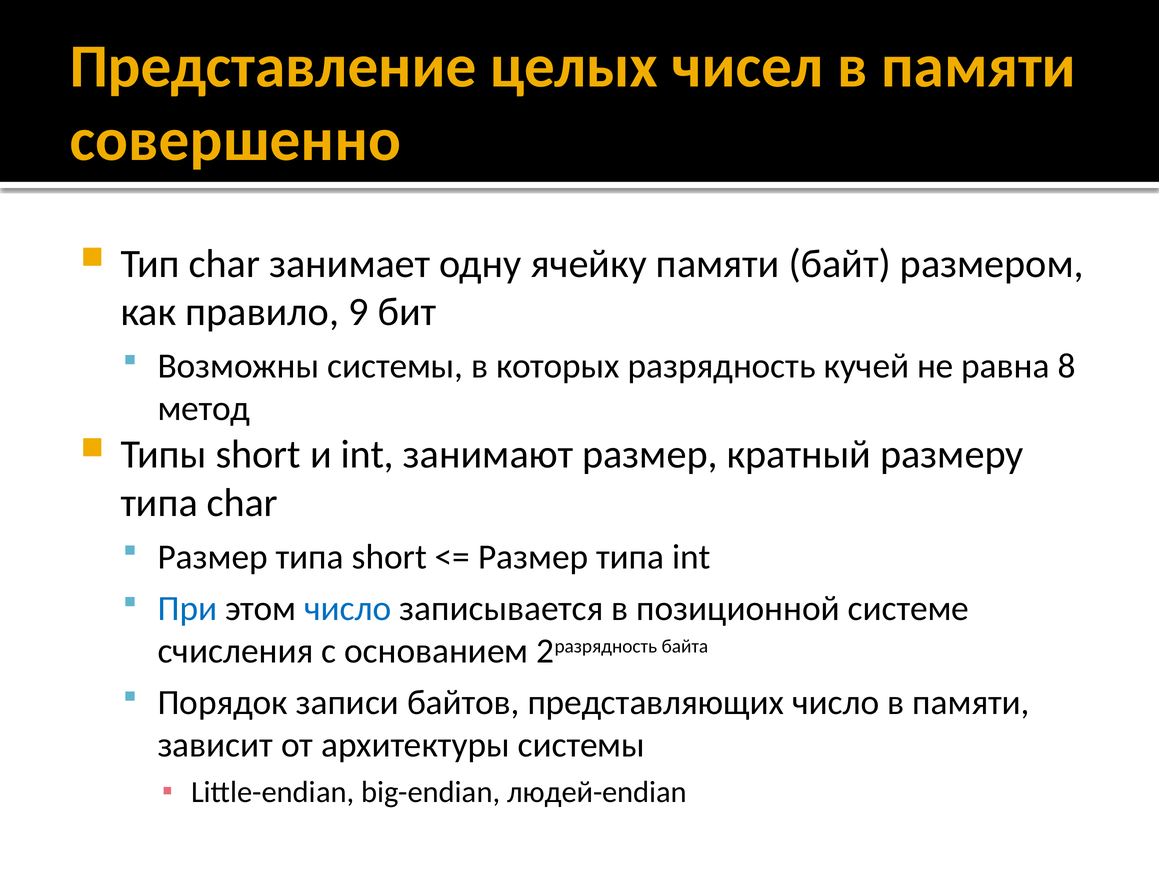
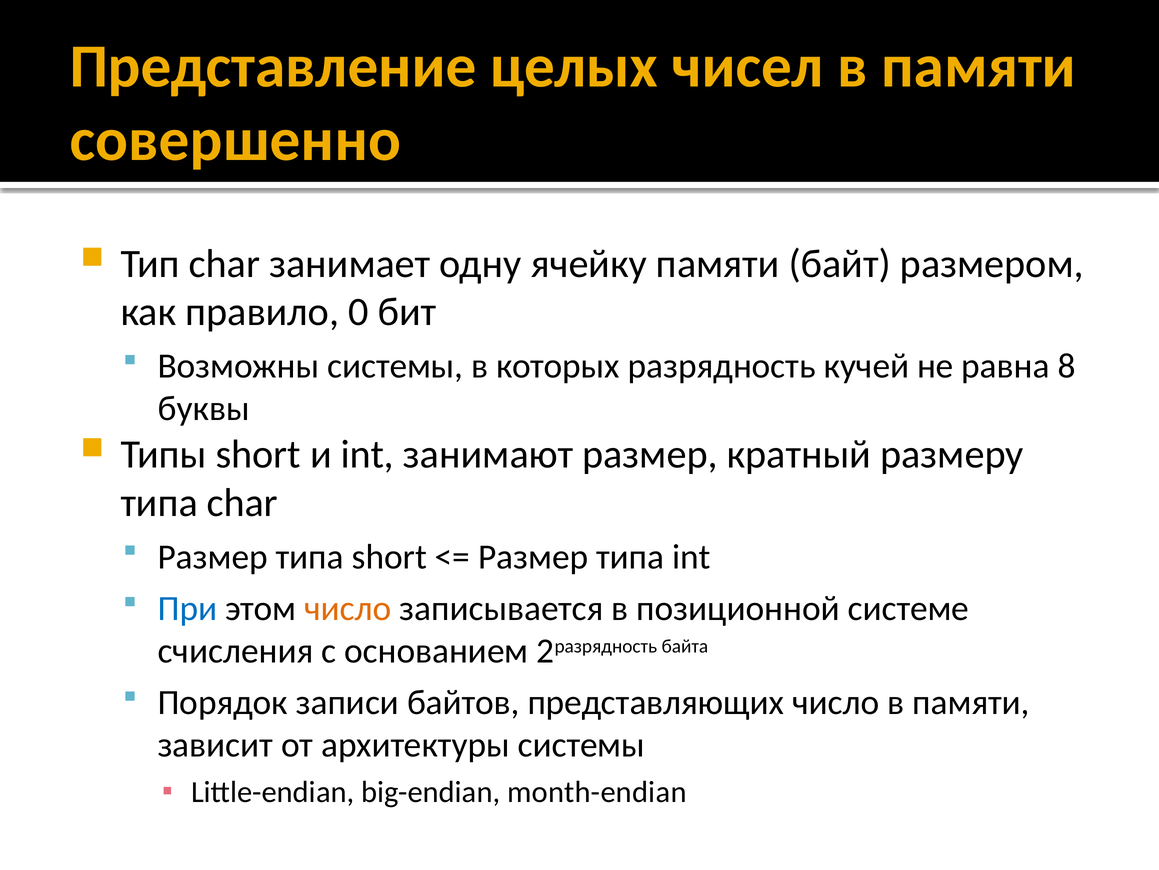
9: 9 -> 0 (358, 312)
метод: метод -> буквы (204, 408)
число colour: blue -> orange (348, 608)
людей-endian: людей-endian -> month-endian (597, 791)
